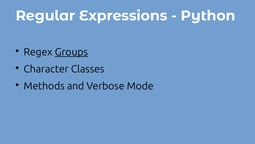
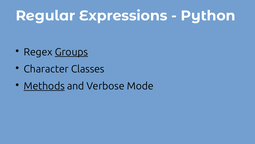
Methods underline: none -> present (44, 86)
